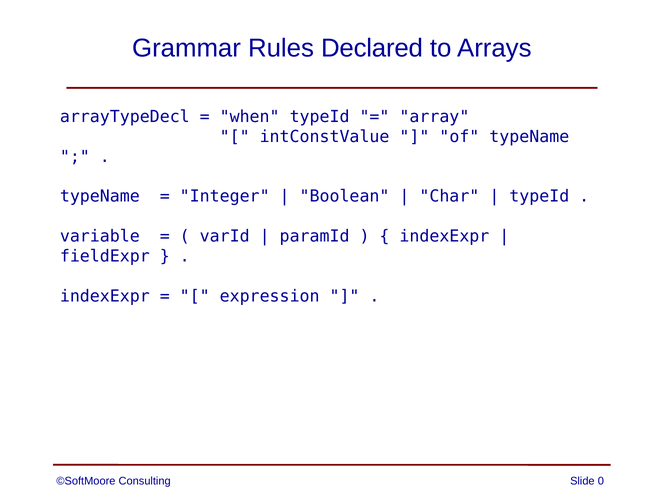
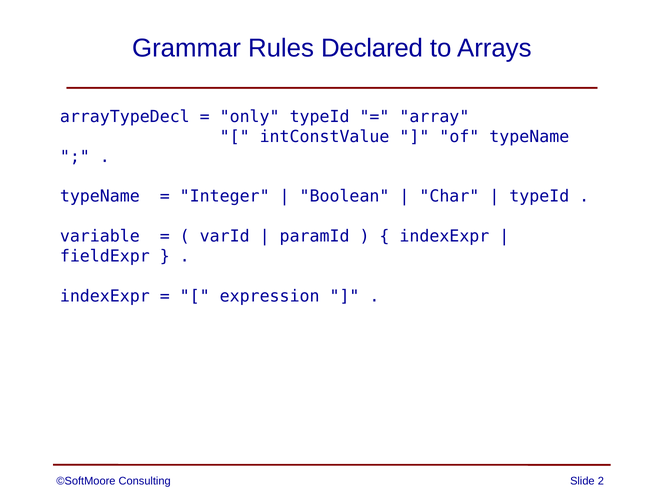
when: when -> only (250, 117)
0: 0 -> 2 (601, 481)
